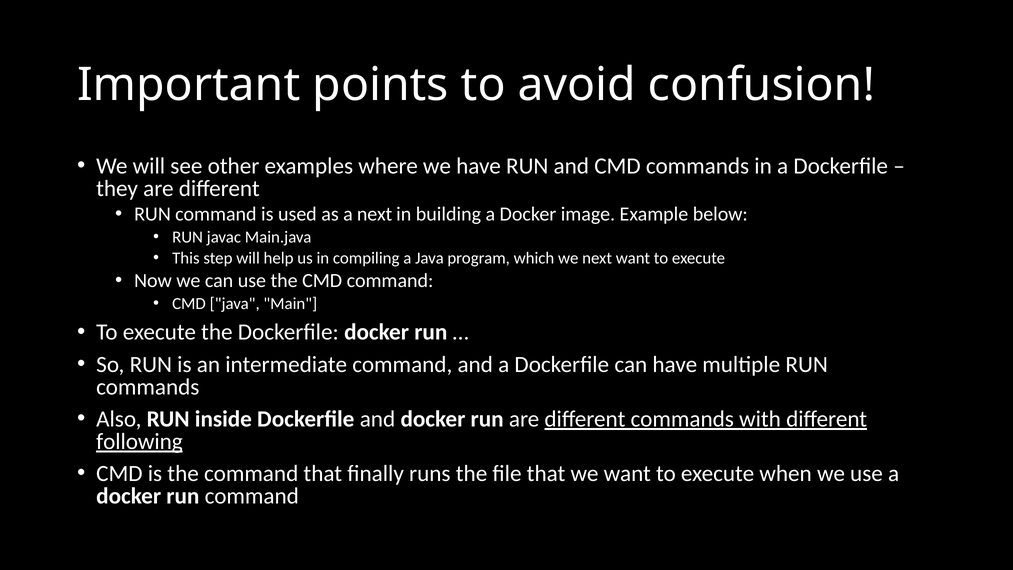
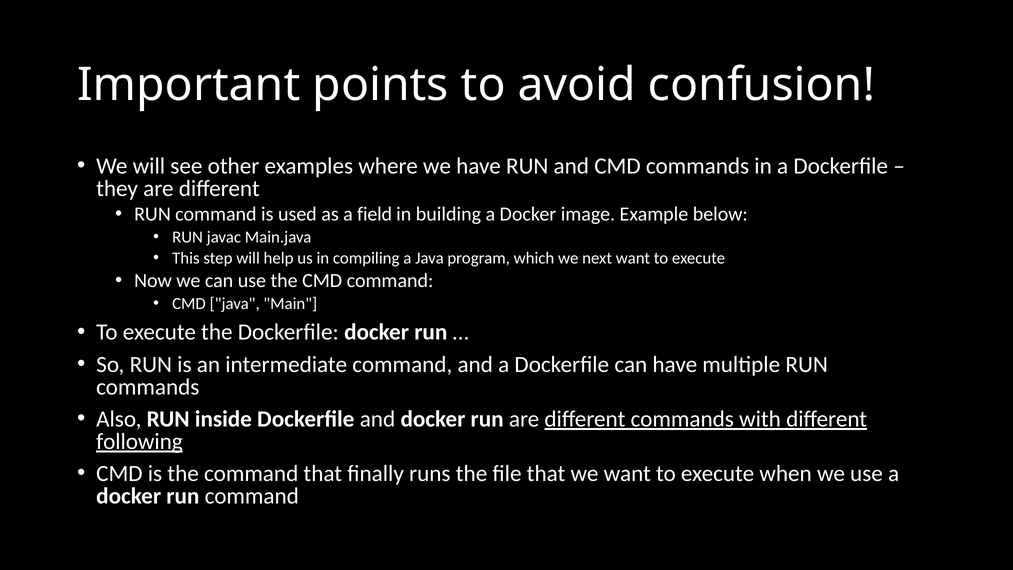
a next: next -> field (375, 214)
